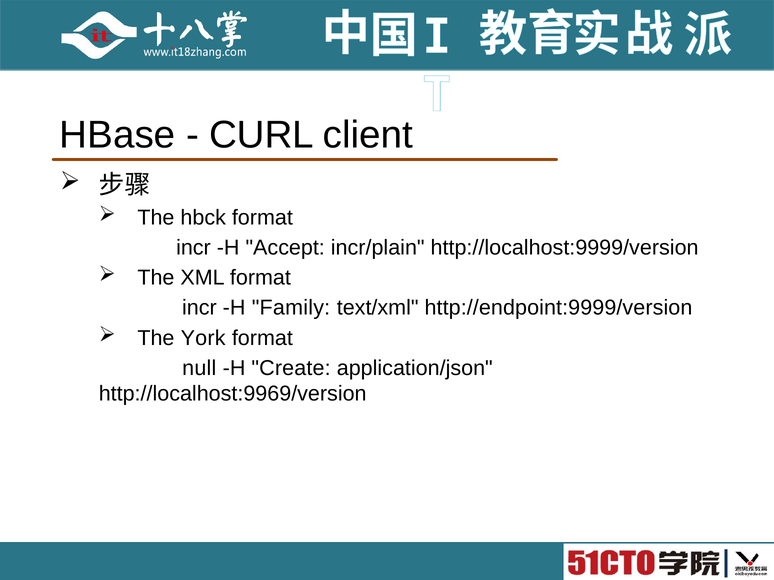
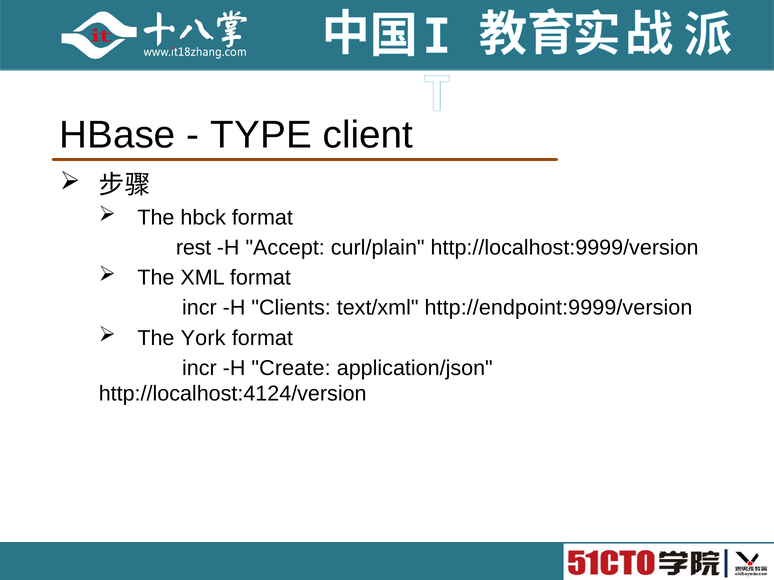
CURL: CURL -> TYPE (261, 135)
incr: incr -> rest (194, 248)
incr/plain: incr/plain -> curl/plain (378, 248)
Family: Family -> Clients (291, 308)
null: null -> incr (199, 368)
http://localhost:9969/version: http://localhost:9969/version -> http://localhost:4124/version (233, 394)
